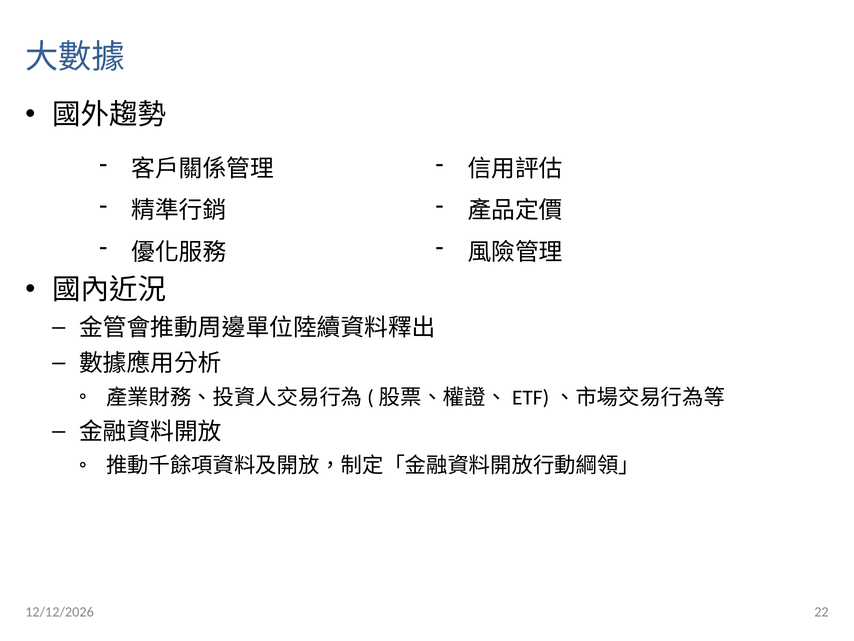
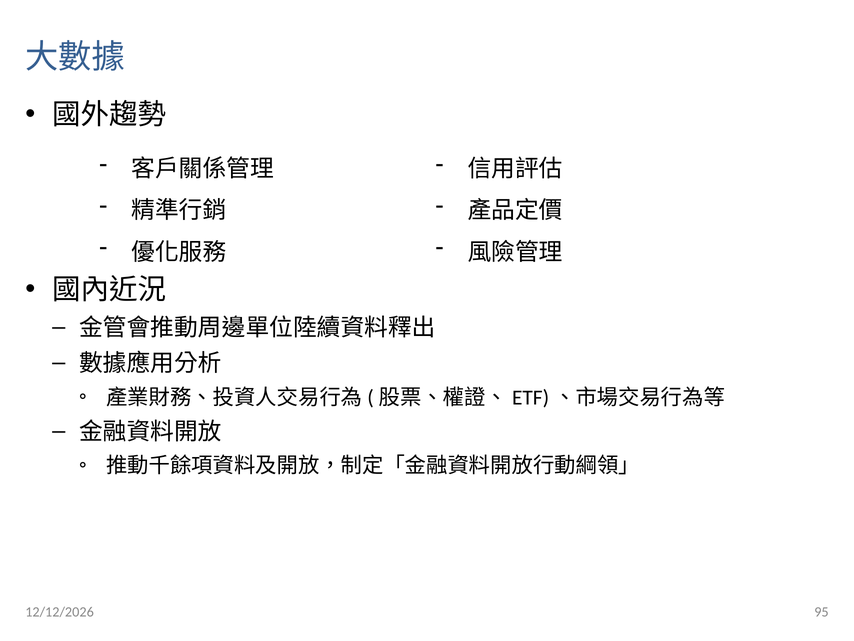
22: 22 -> 95 (822, 612)
